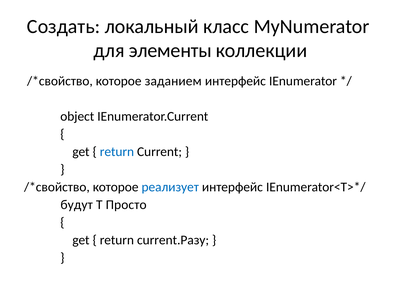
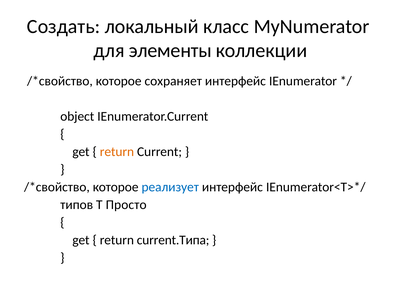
заданием: заданием -> сохраняет (173, 81)
return colour: blue -> orange (117, 152)
будут: будут -> типов (77, 205)
current.Разу: current.Разу -> current.Типа (173, 240)
